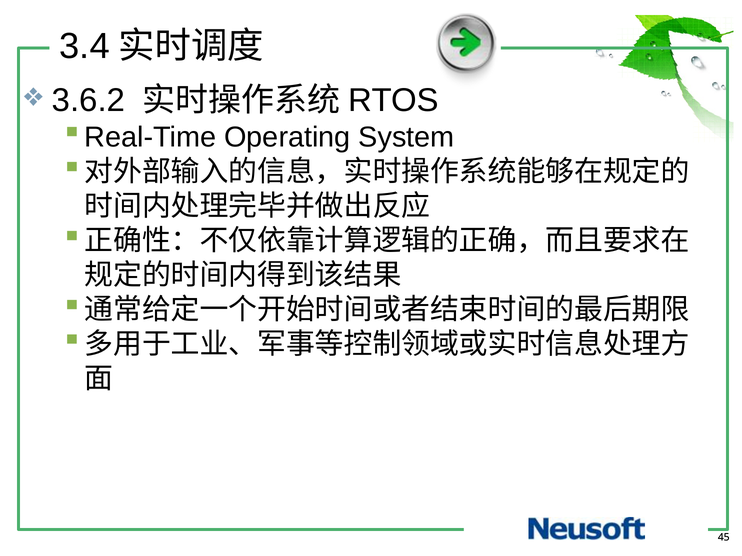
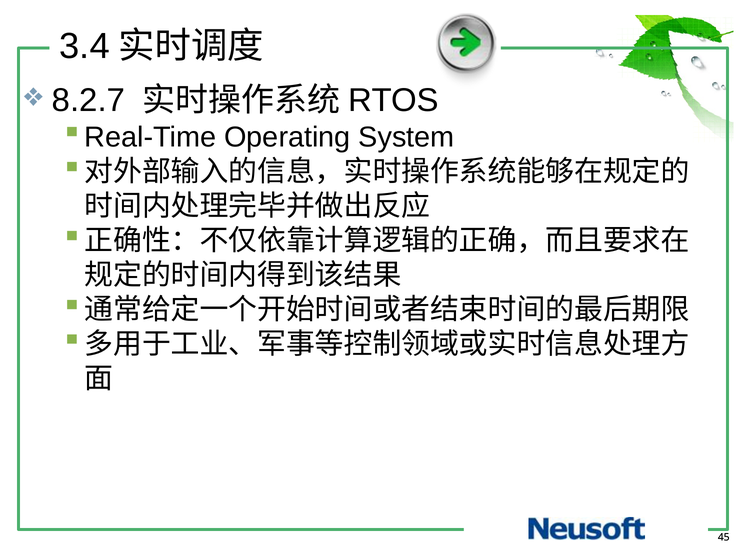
3.6.2: 3.6.2 -> 8.2.7 (89, 101)
